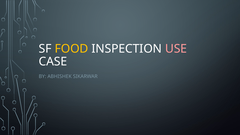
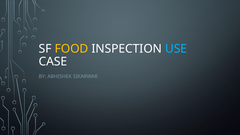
USE colour: pink -> light blue (176, 49)
